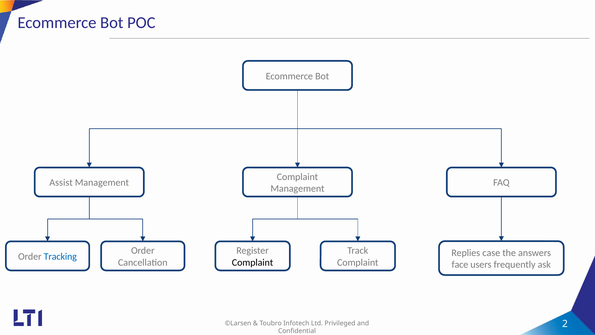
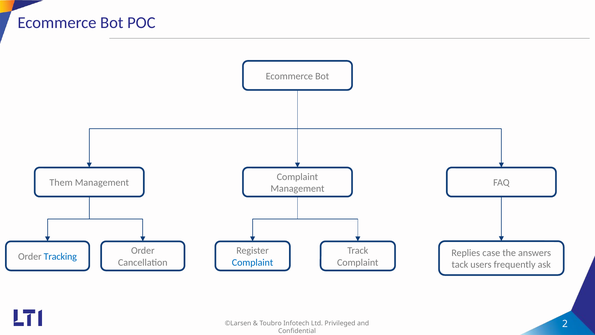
Assist: Assist -> Them (61, 183)
Complaint colour: black -> blue (253, 262)
face: face -> tack (460, 264)
